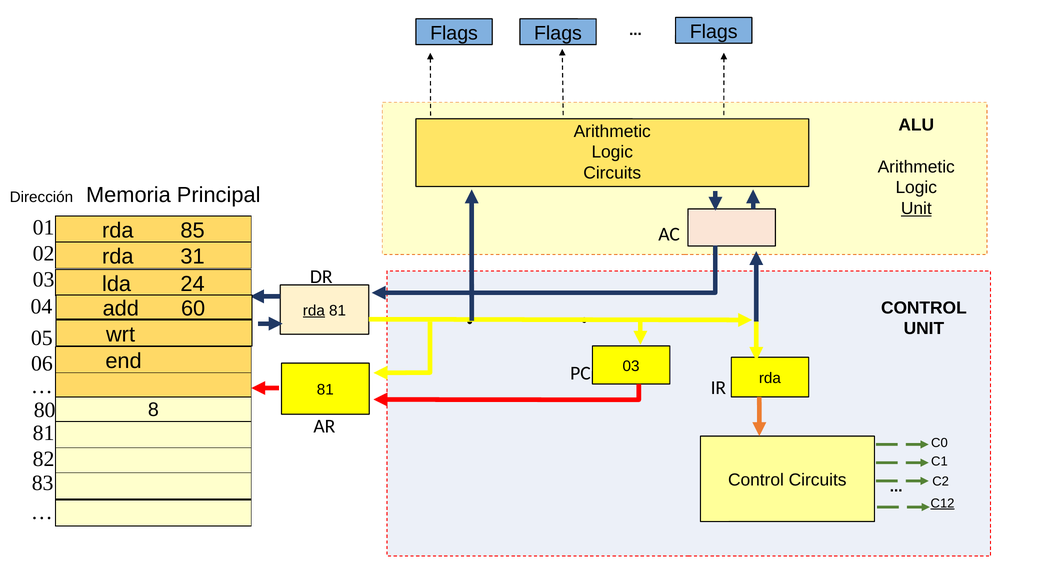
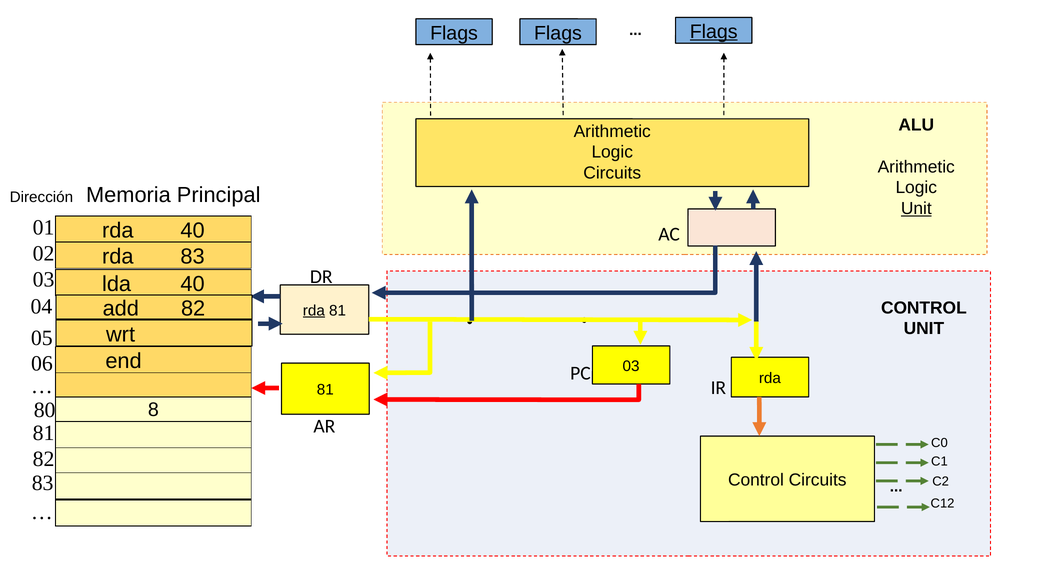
Flags underline: none -> present (714, 32)
rda 85: 85 -> 40 (193, 231)
rda 31: 31 -> 83 (193, 257)
lda 24: 24 -> 40 (193, 284)
add 60: 60 -> 82 (193, 308)
C12 underline: present -> none (943, 503)
